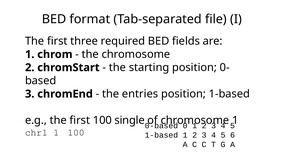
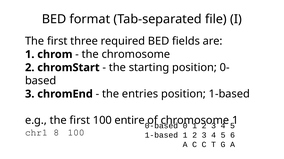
single: single -> entire (130, 121)
chr1 1: 1 -> 8 (56, 133)
